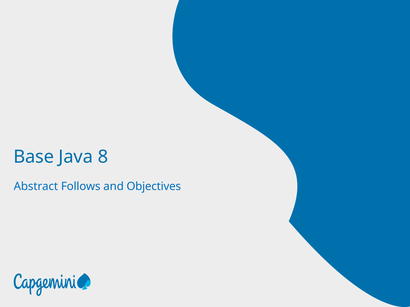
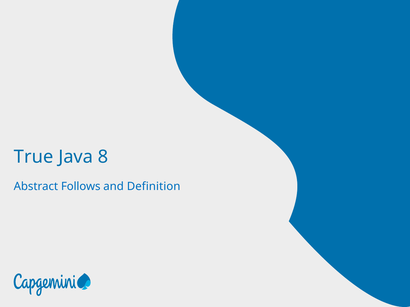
Base: Base -> True (34, 157)
Objectives: Objectives -> Definition (154, 187)
